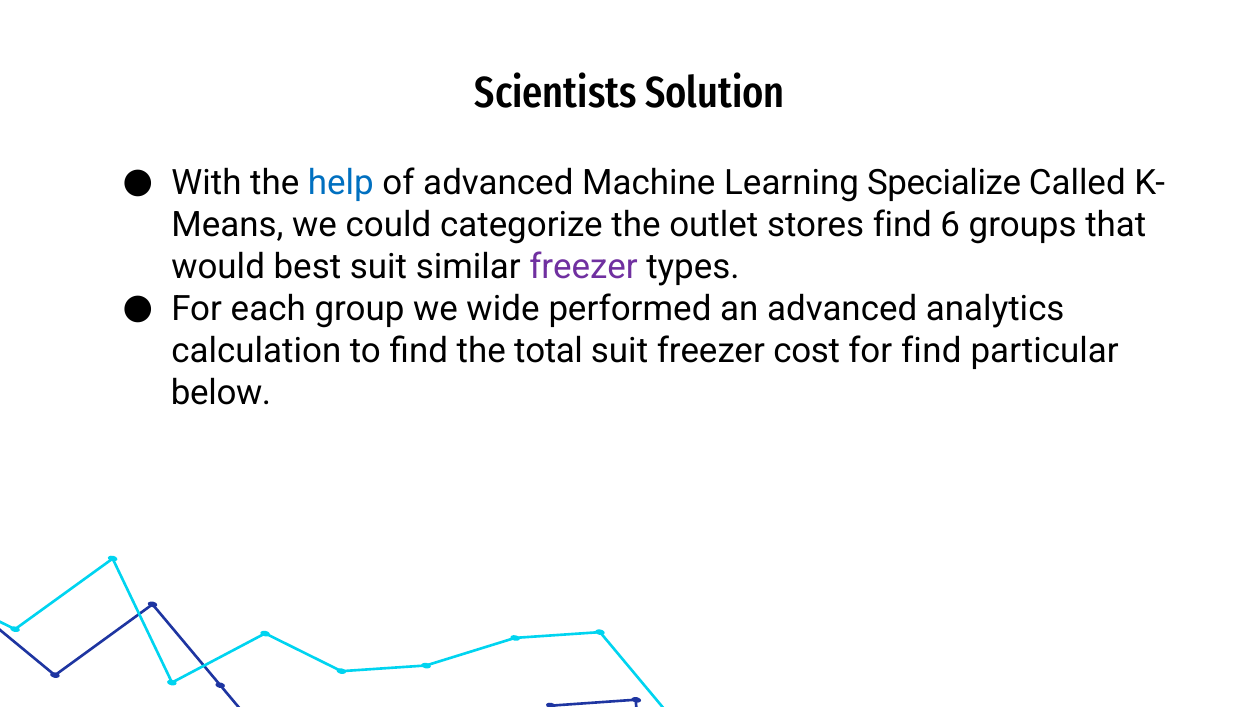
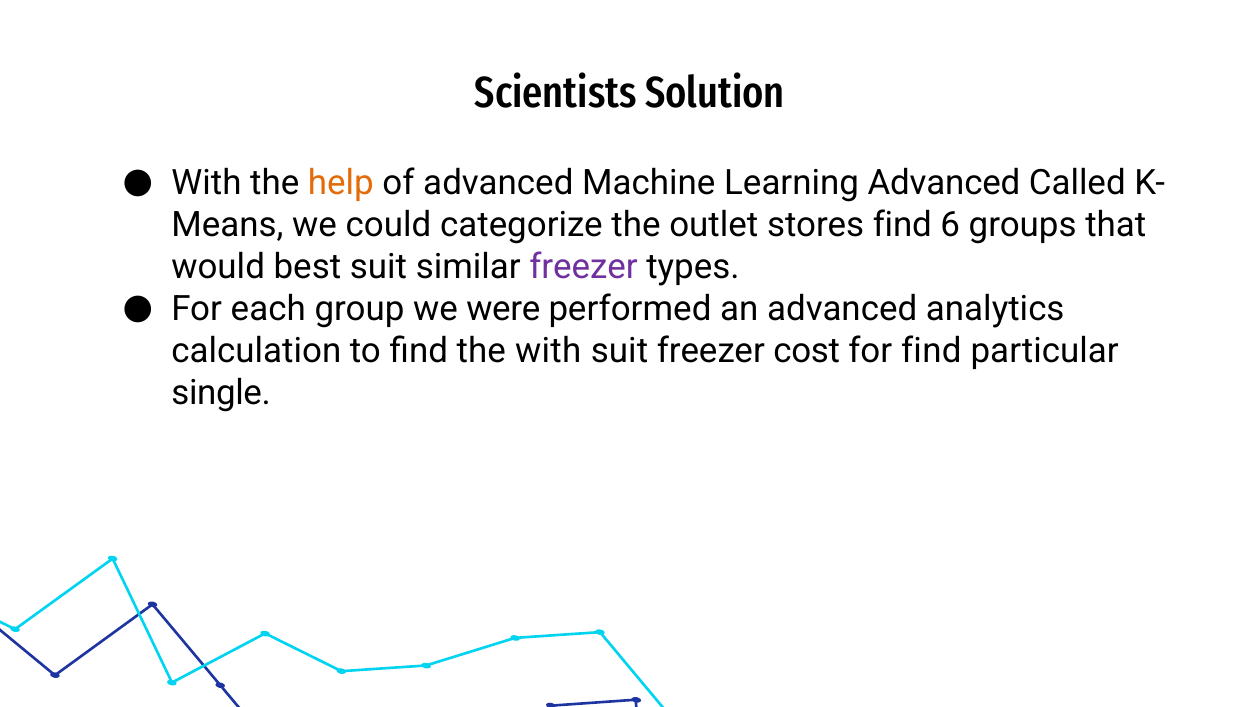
help colour: blue -> orange (341, 183)
Learning Specialize: Specialize -> Advanced (944, 183)
wide: wide -> were (503, 309)
the total: total -> with (548, 351)
below: below -> single (221, 393)
